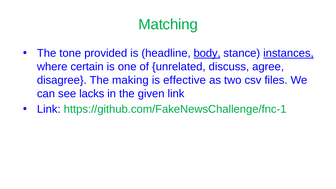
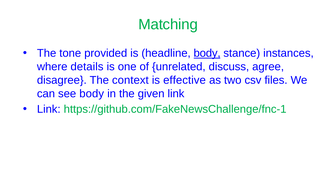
instances underline: present -> none (288, 53)
certain: certain -> details (87, 67)
making: making -> context (130, 80)
see lacks: lacks -> body (92, 94)
